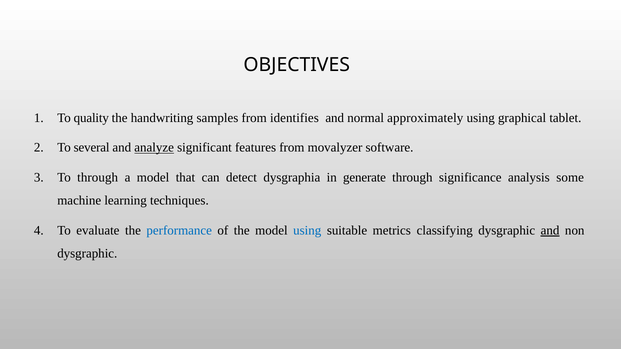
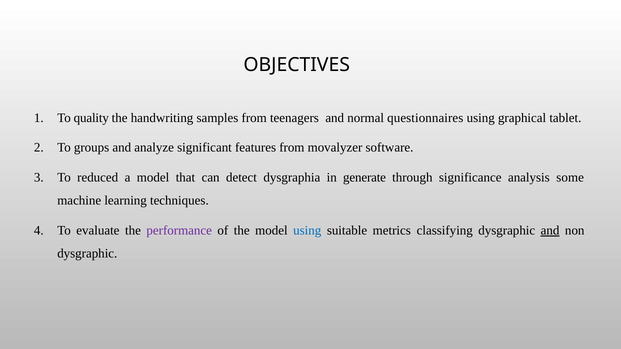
identifies: identifies -> teenagers (294, 118)
approximately: approximately -> questionnaires (425, 118)
several: several -> groups (92, 148)
analyze underline: present -> none (154, 148)
To through: through -> reduced (98, 177)
performance colour: blue -> purple (179, 231)
